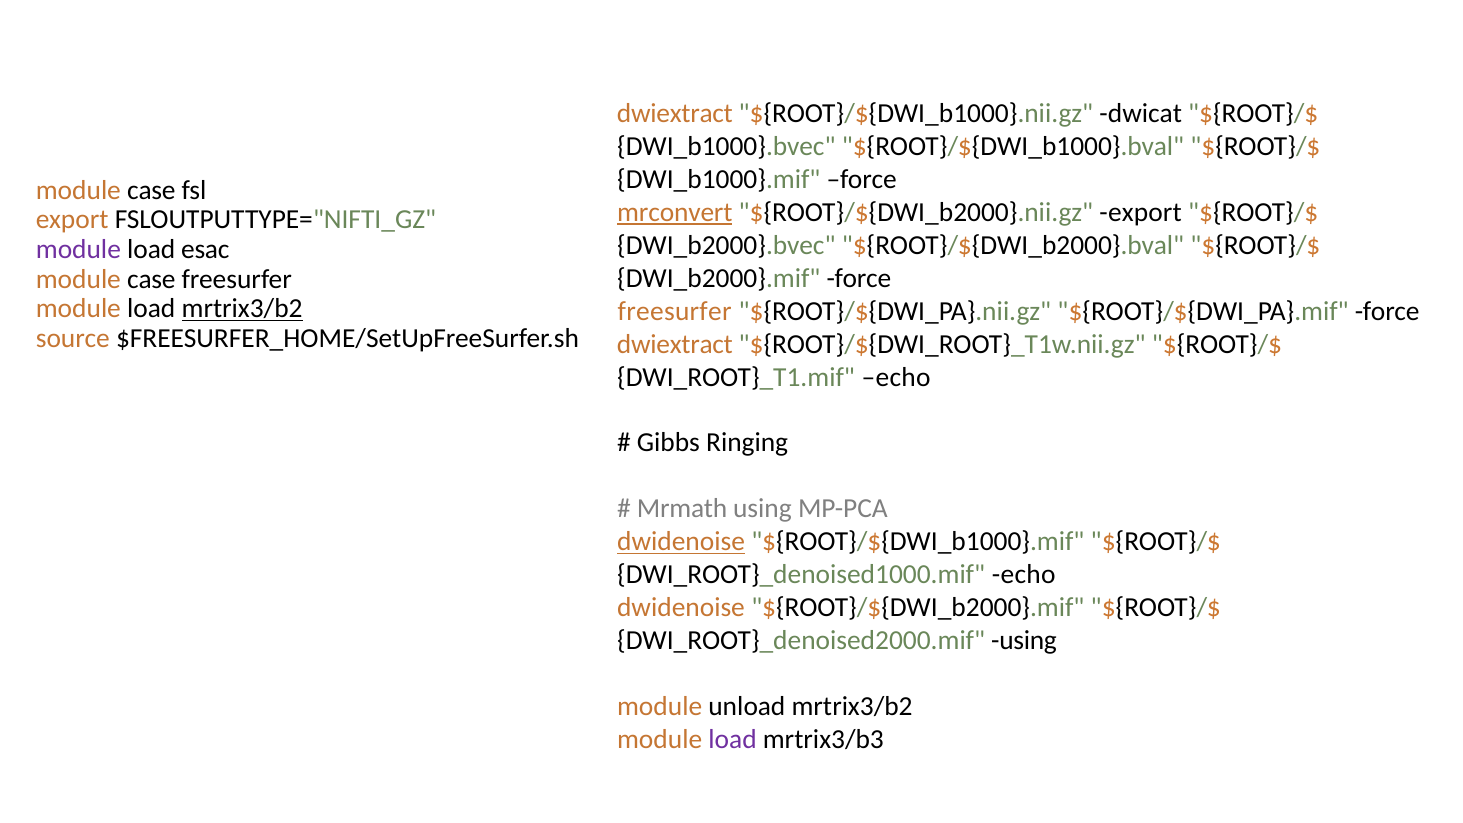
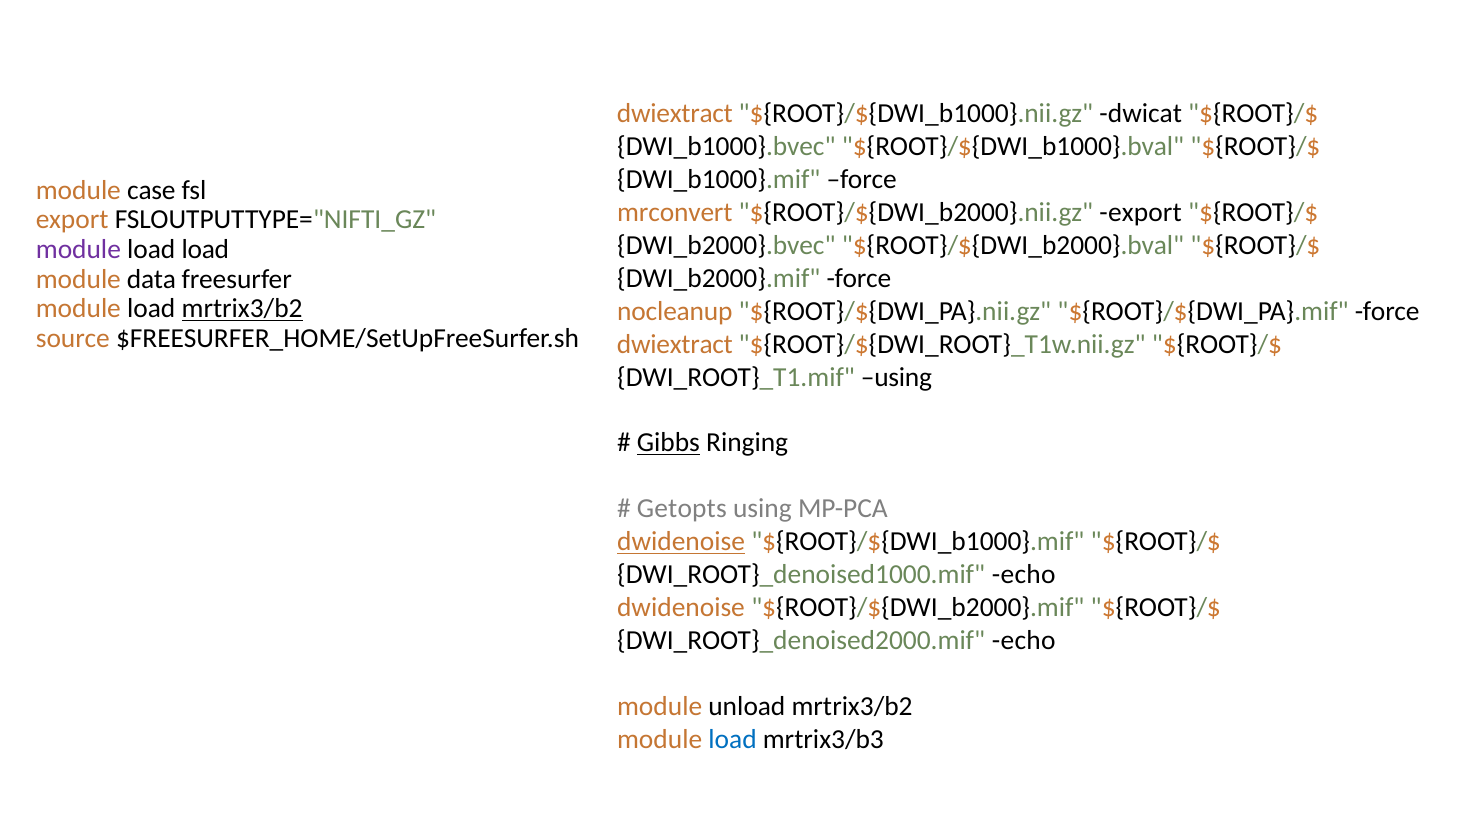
mrconvert underline: present -> none (675, 212)
load esac: esac -> load (205, 250)
case: case -> data (151, 279)
freesurfer: freesurfer -> nocleanup (675, 311)
echo: echo -> using (896, 377)
Gibbs underline: none -> present (668, 443)
Mrmath: Mrmath -> Getopts (682, 509)
using: using -> echo (1024, 640)
load colour: purple -> blue (733, 739)
